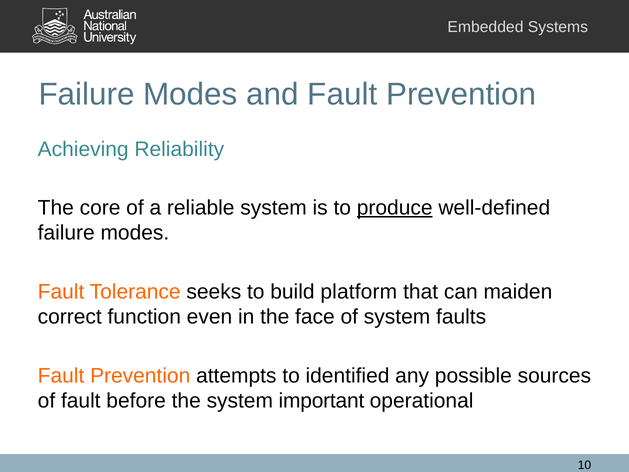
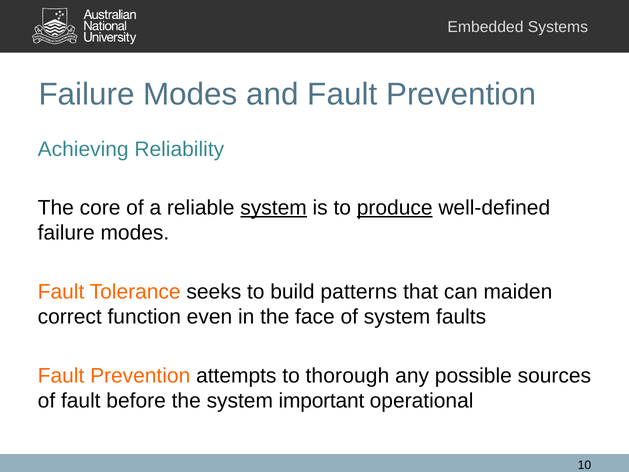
system underline: none -> present (274, 208)
platform: platform -> patterns (359, 292)
identified: identified -> thorough (347, 375)
